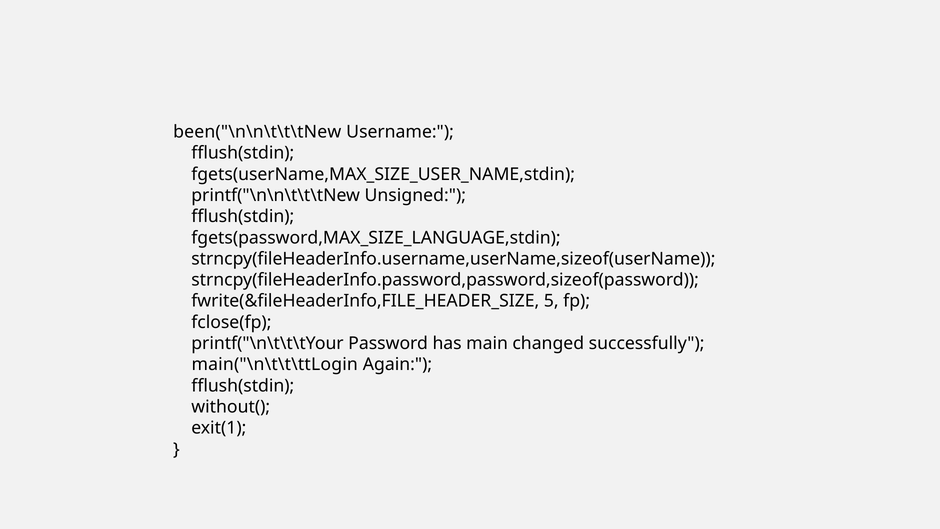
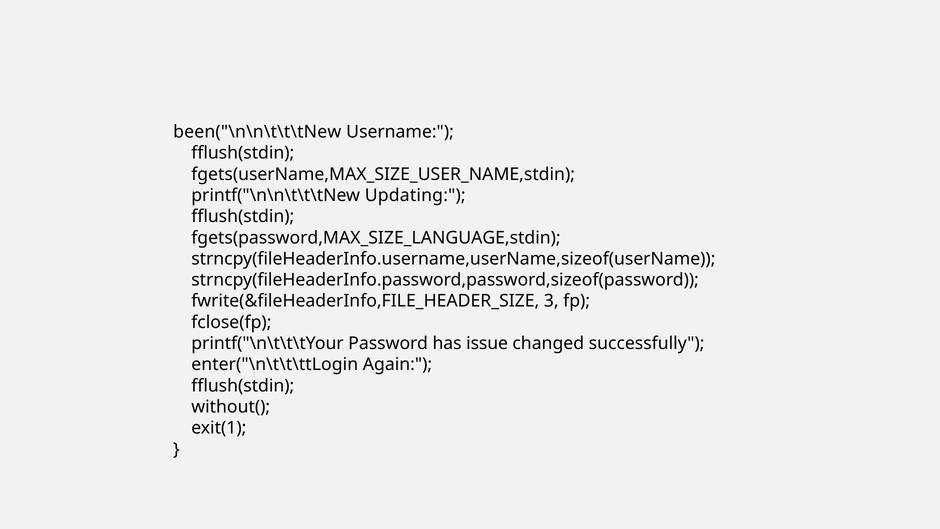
Unsigned: Unsigned -> Updating (415, 195)
5: 5 -> 3 (551, 301)
main: main -> issue (487, 343)
main("\n\t\t\ttLogin: main("\n\t\t\ttLogin -> enter("\n\t\t\ttLogin (275, 364)
